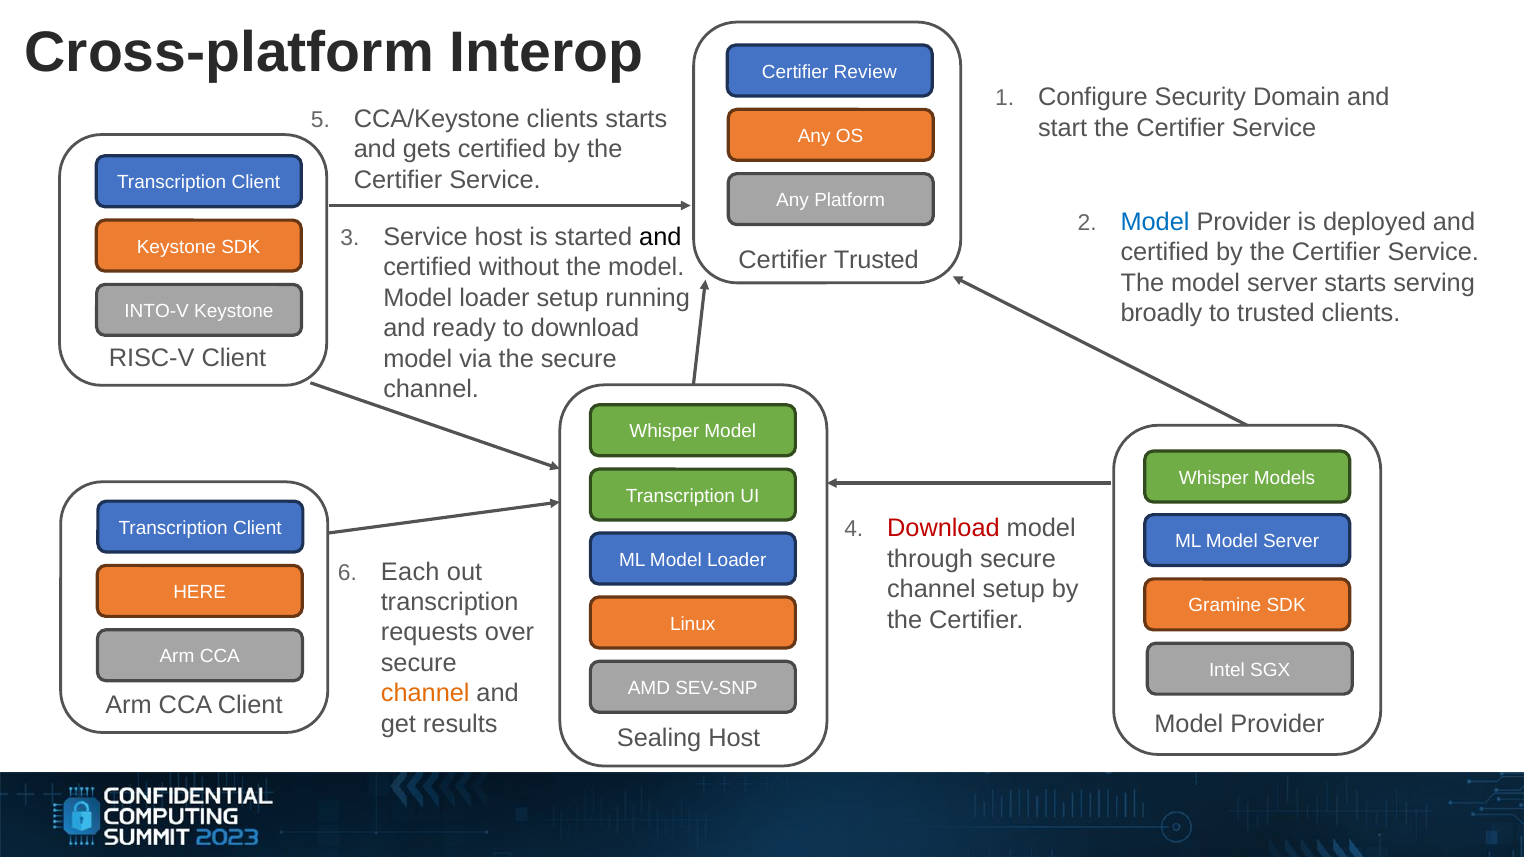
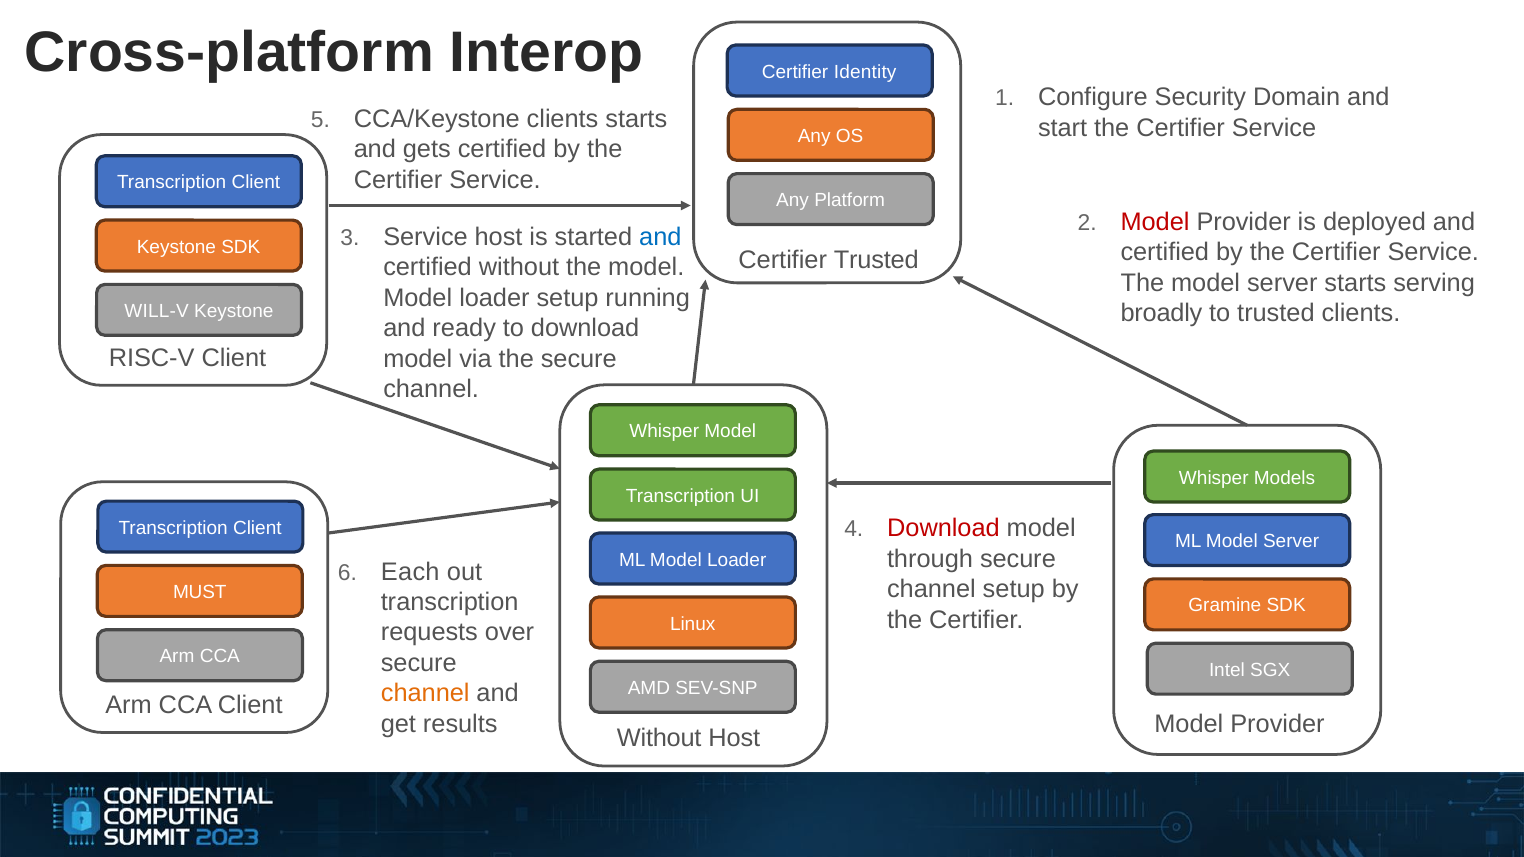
Review: Review -> Identity (865, 72)
Model colour: blue -> red (1155, 222)
and colour: black -> blue (660, 237)
INTO-V: INTO-V -> WILL-V (157, 311)
HERE: HERE -> MUST (200, 592)
Sealing: Sealing -> Without (659, 738)
